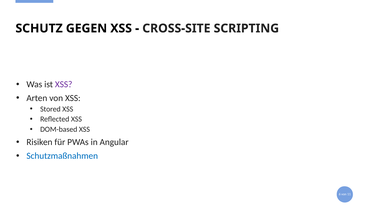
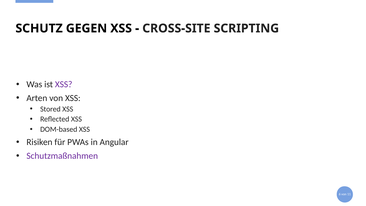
Schutzmaßnahmen colour: blue -> purple (62, 156)
